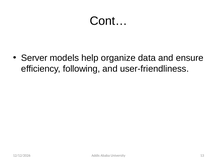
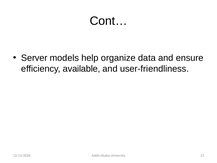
following: following -> available (82, 69)
